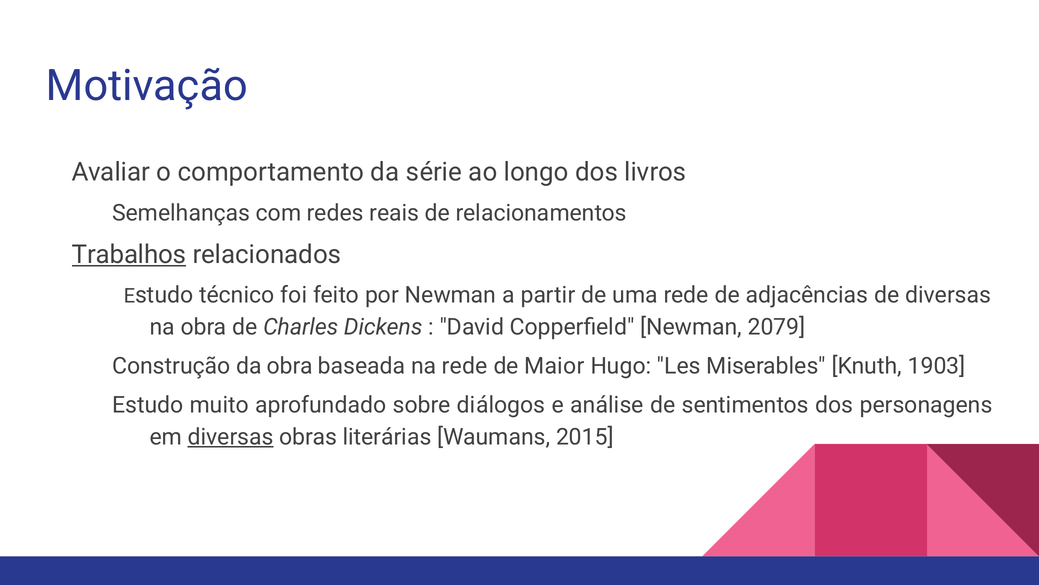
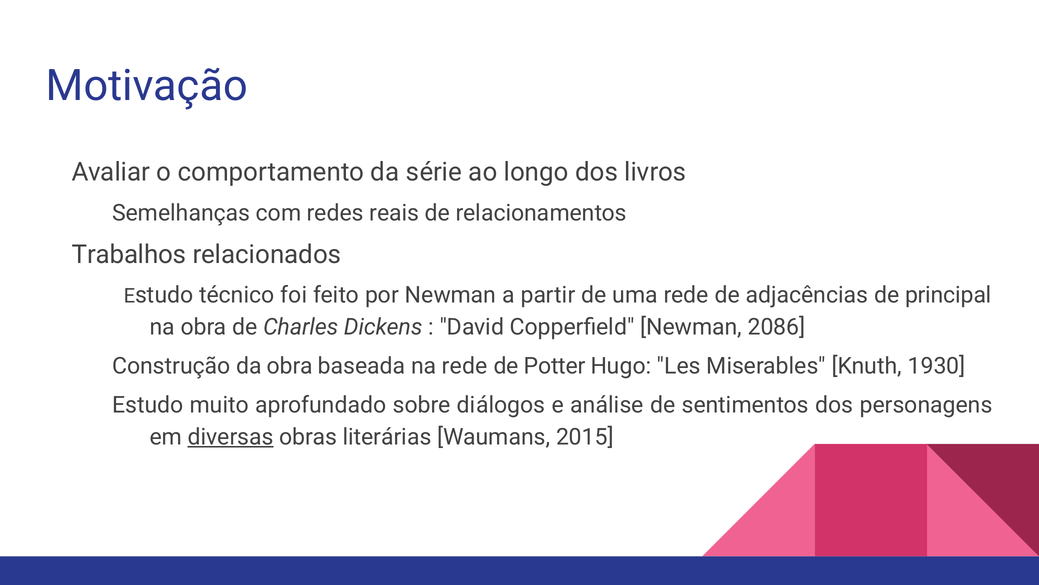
Trabalhos underline: present -> none (129, 254)
de diversas: diversas -> principal (948, 295)
2079: 2079 -> 2086 (777, 327)
Maior: Maior -> Potter (555, 366)
1903: 1903 -> 1930 (937, 366)
